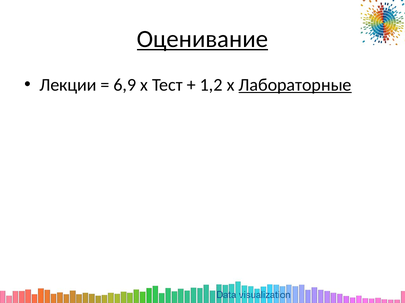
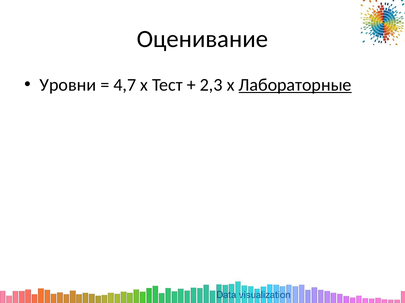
Оценивание underline: present -> none (202, 39)
Лекции: Лекции -> Уровни (68, 85)
6,9: 6,9 -> 4,7 (125, 85)
1,2: 1,2 -> 2,3 (211, 85)
